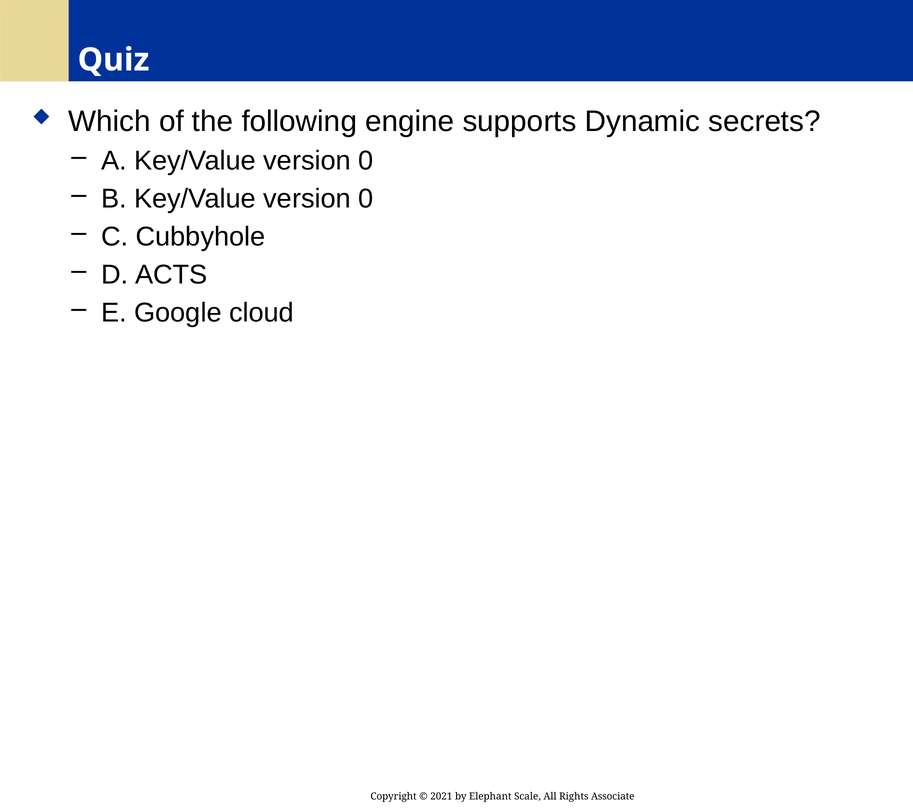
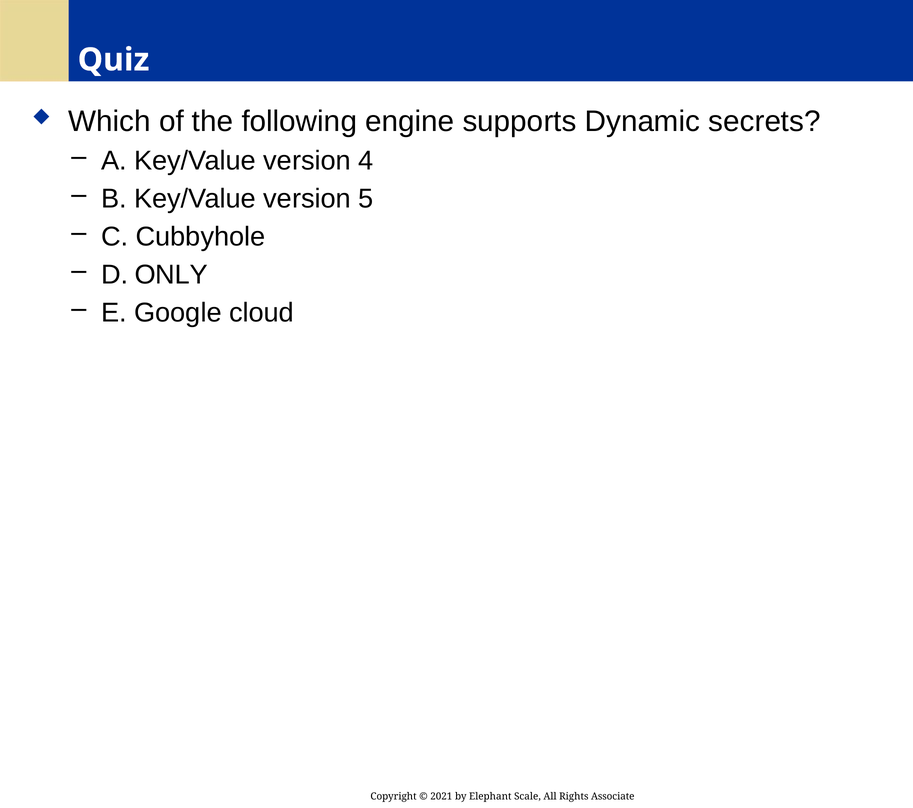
A Key/Value version 0: 0 -> 4 (366, 161)
B Key/Value version 0: 0 -> 5 (366, 199)
ACTS: ACTS -> ONLY (171, 275)
